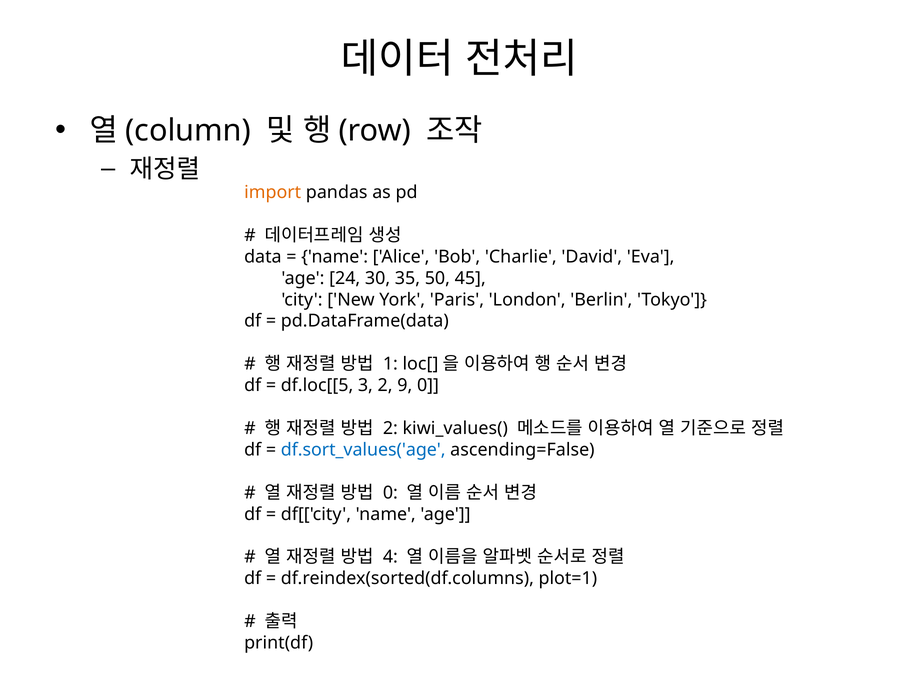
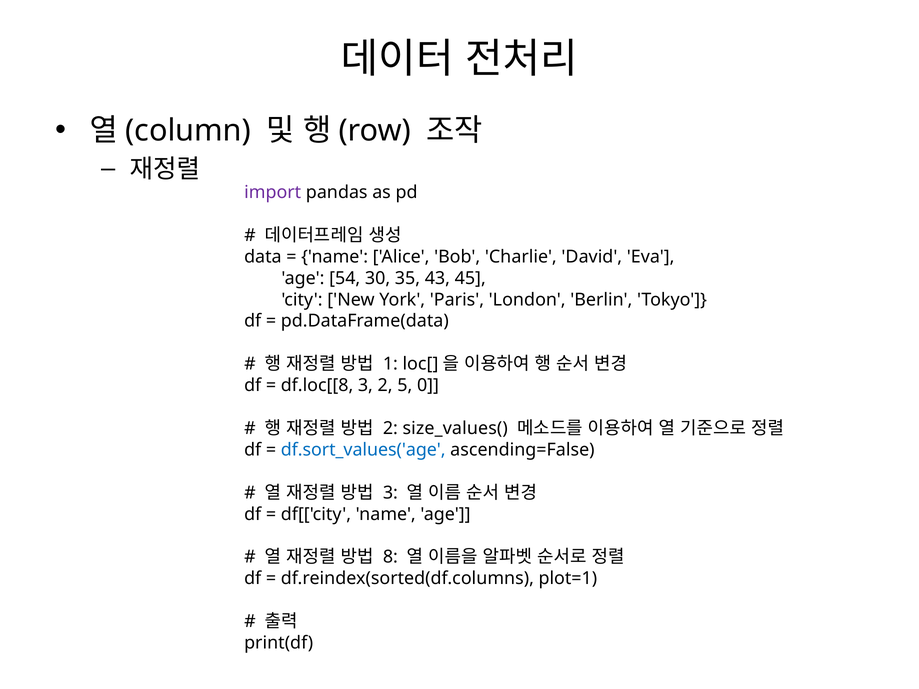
import colour: orange -> purple (273, 192)
24: 24 -> 54 (345, 278)
50: 50 -> 43 (437, 278)
df.loc[[5: df.loc[[5 -> df.loc[[8 (317, 386)
9: 9 -> 5 (405, 386)
kiwi_values(: kiwi_values( -> size_values( (455, 428)
0: 0 -> 3 (390, 493)
4: 4 -> 8 (390, 557)
